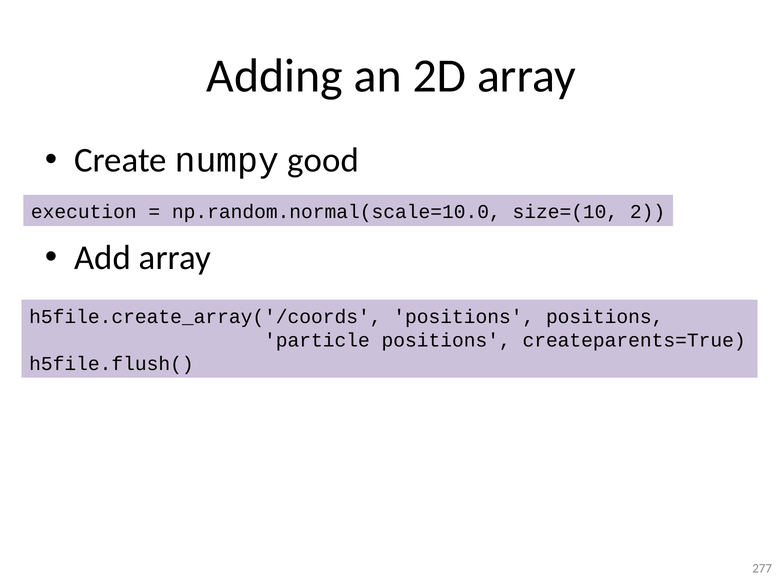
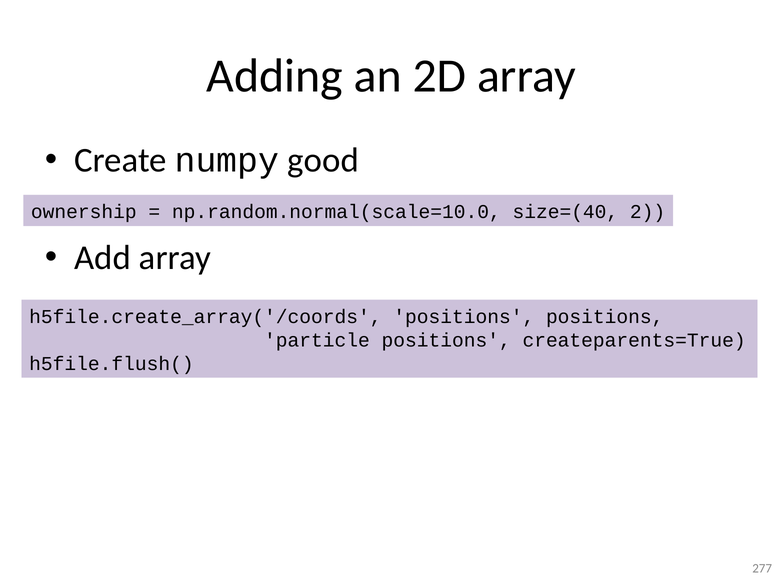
execution: execution -> ownership (84, 212)
size=(10: size=(10 -> size=(40 (565, 212)
